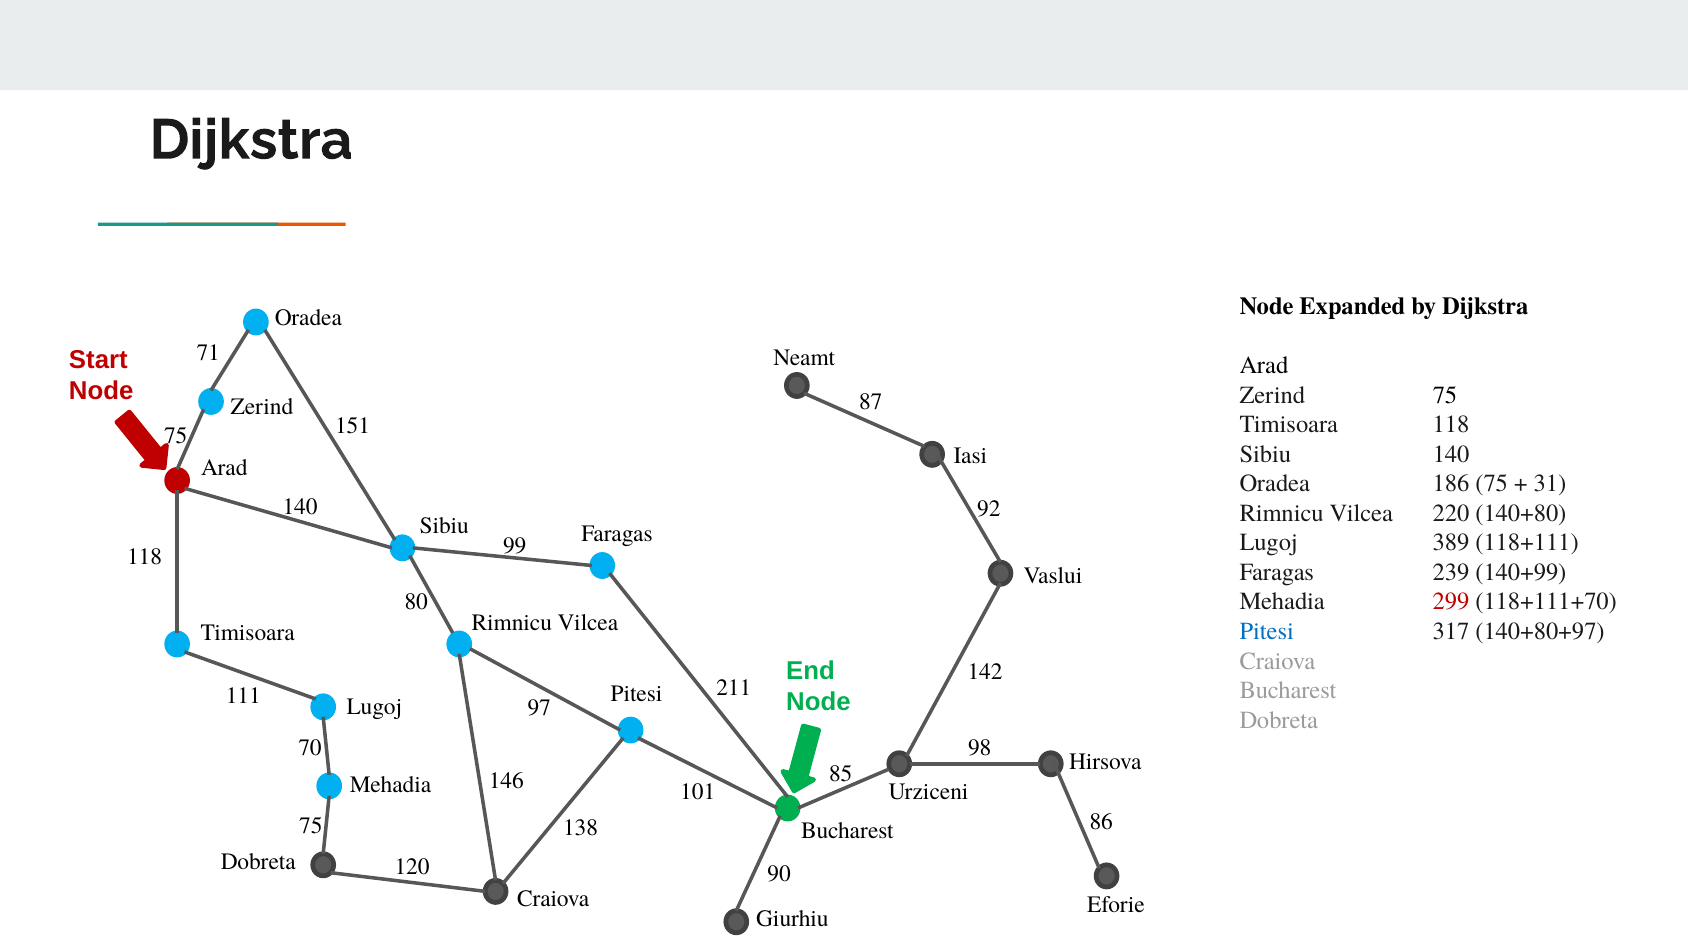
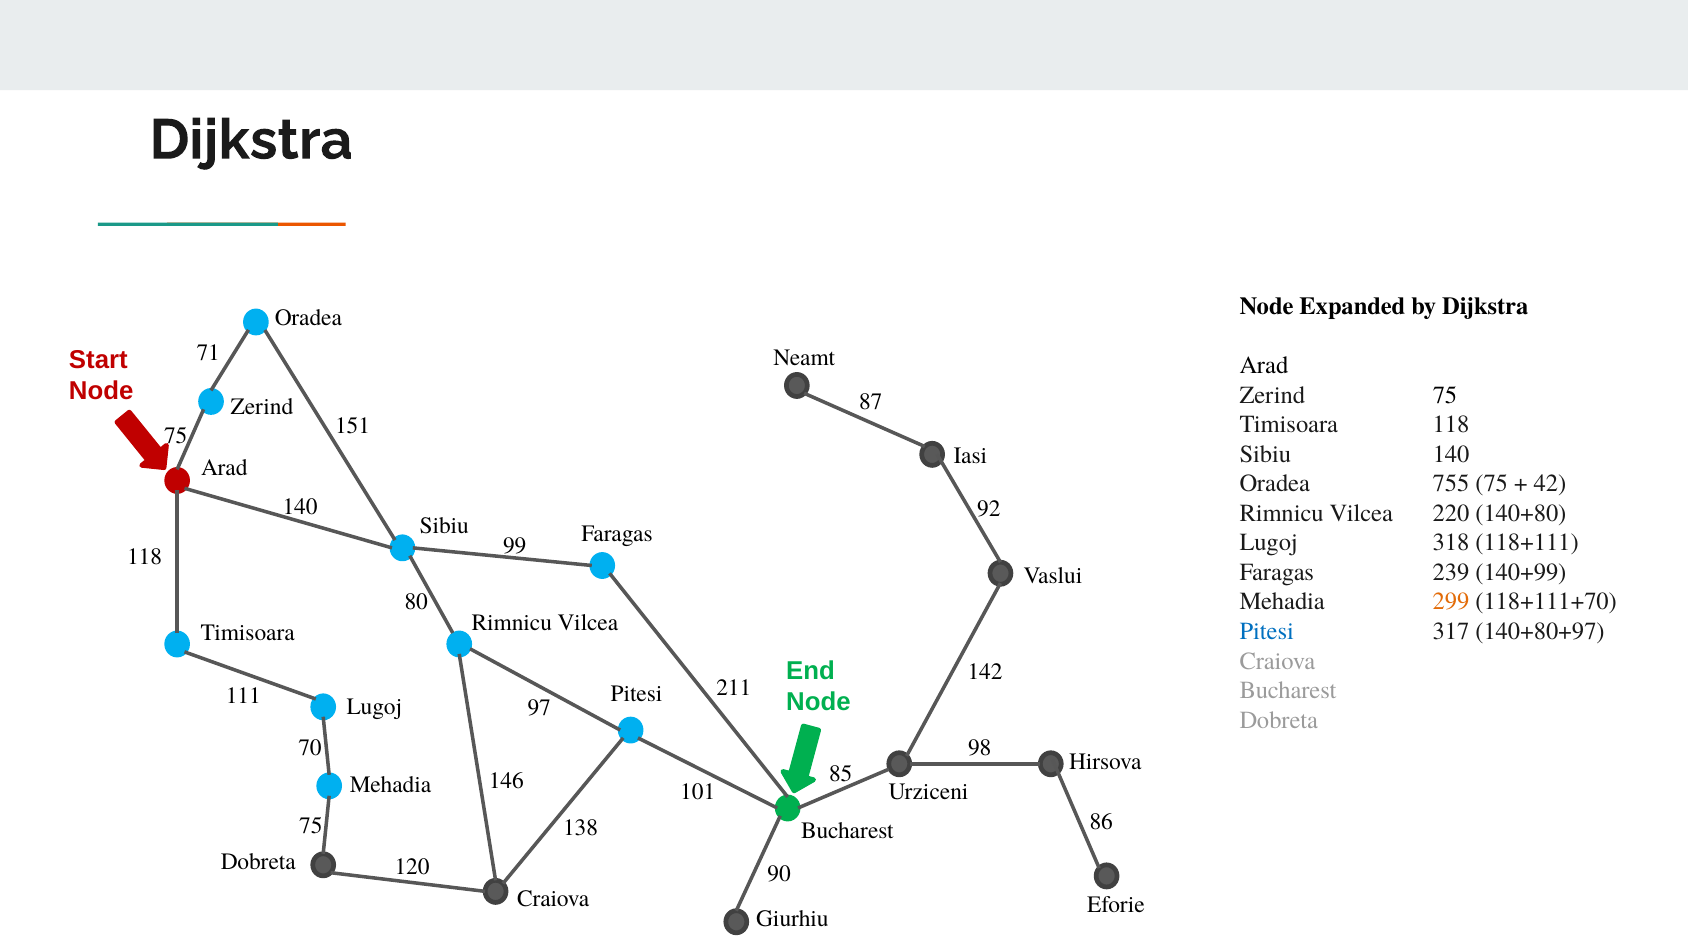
186: 186 -> 755 (1451, 484)
31: 31 -> 42 (1550, 484)
389: 389 -> 318 (1451, 543)
299 colour: red -> orange (1451, 602)
